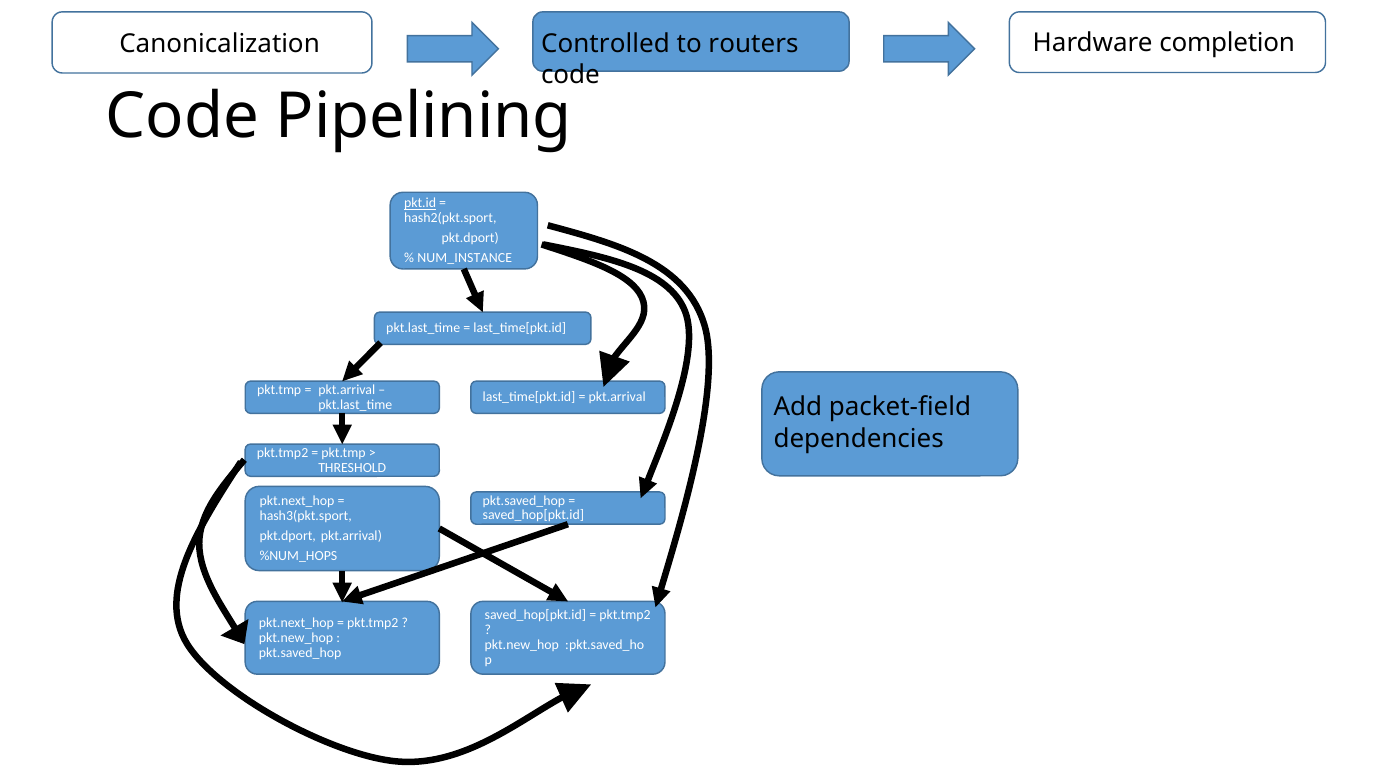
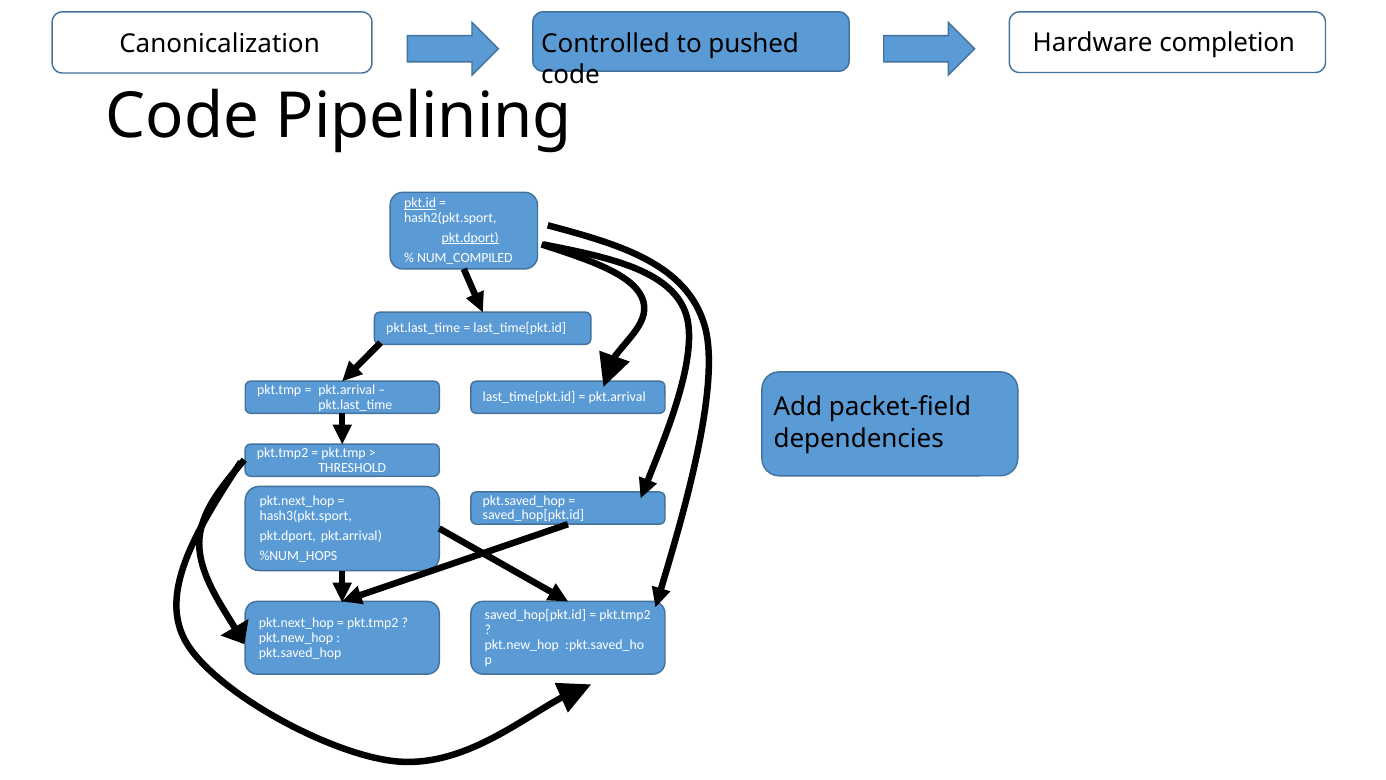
routers: routers -> pushed (754, 44)
pkt.dport underline: none -> present (470, 238)
NUM_INSTANCE: NUM_INSTANCE -> NUM_COMPILED (465, 258)
